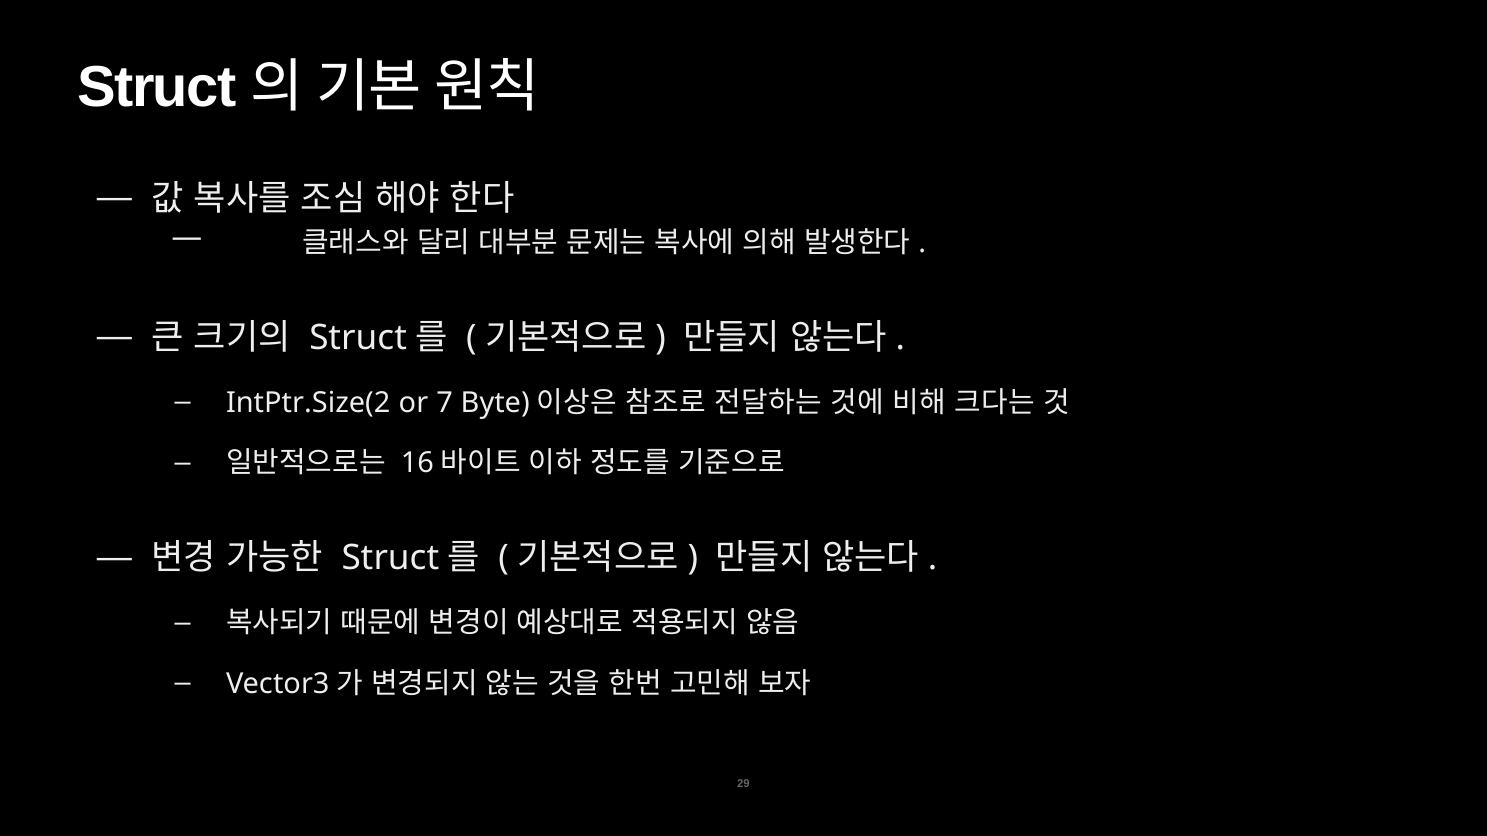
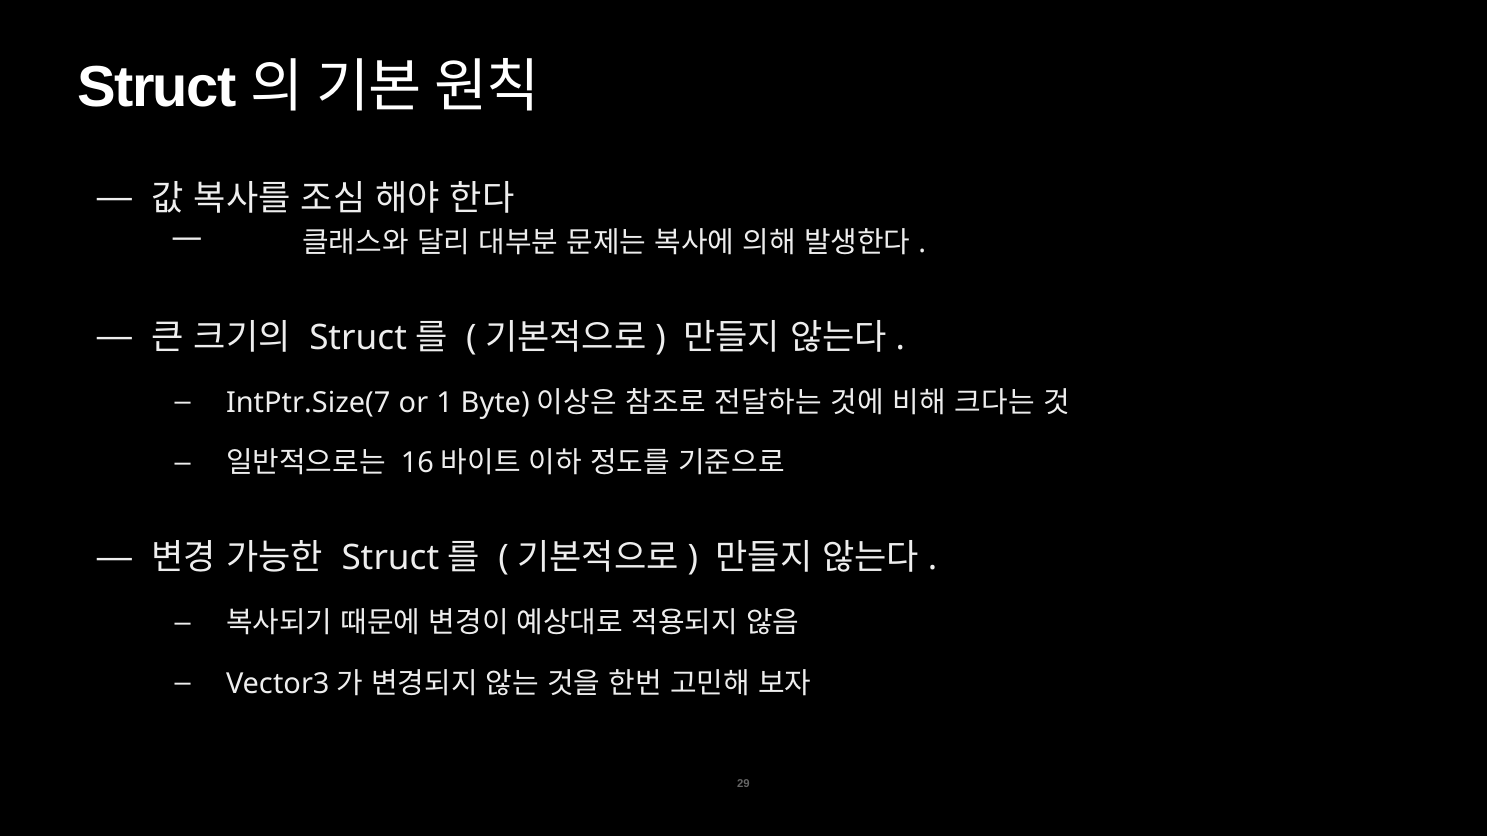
IntPtr.Size(2: IntPtr.Size(2 -> IntPtr.Size(7 (308, 403)
7: 7 -> 1 (445, 403)
